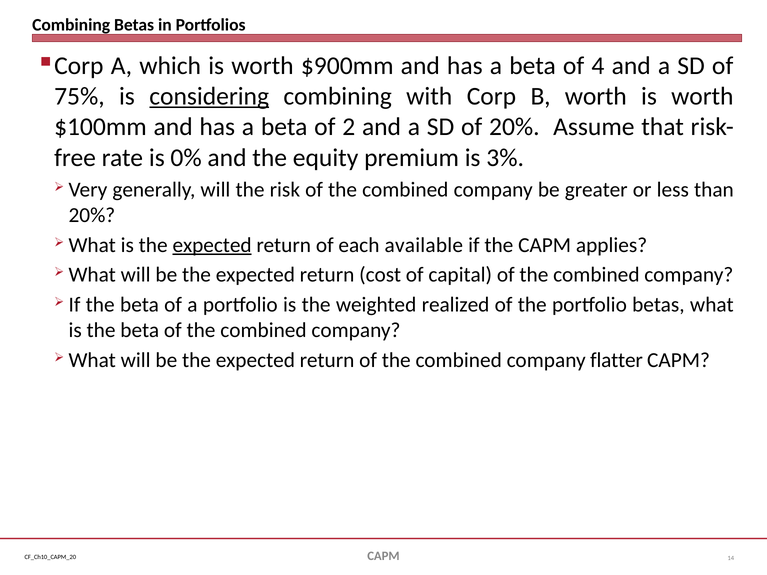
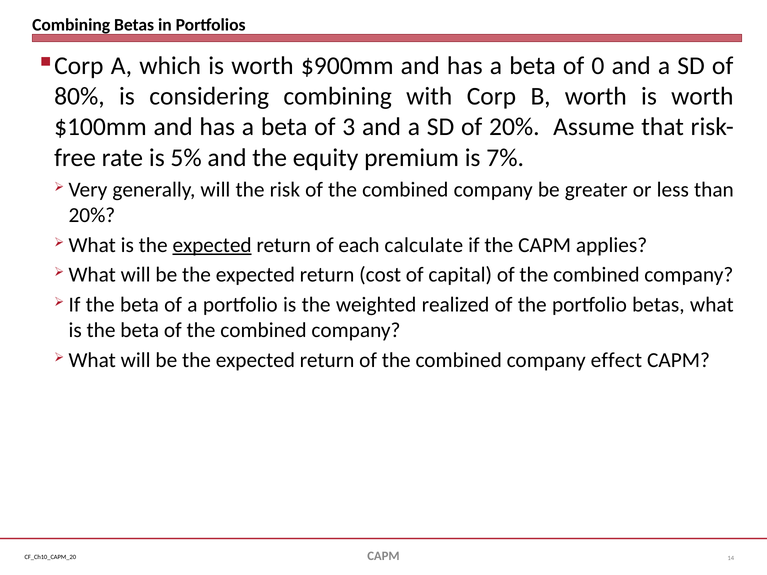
4: 4 -> 0 (598, 66)
75%: 75% -> 80% (79, 96)
considering underline: present -> none (209, 96)
2: 2 -> 3 (349, 127)
0%: 0% -> 5% (186, 158)
3%: 3% -> 7% (505, 158)
available: available -> calculate (424, 245)
flatter: flatter -> effect (616, 360)
